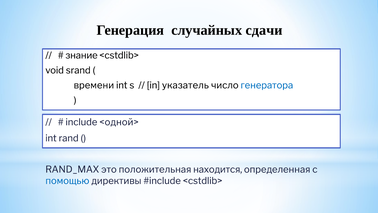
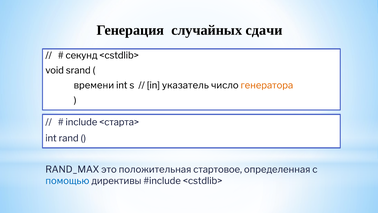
знание: знание -> секунд (81, 55)
генератора colour: blue -> orange (267, 85)
<одной>: <одной> -> <старта> (119, 122)
находится: находится -> стартовое (218, 169)
